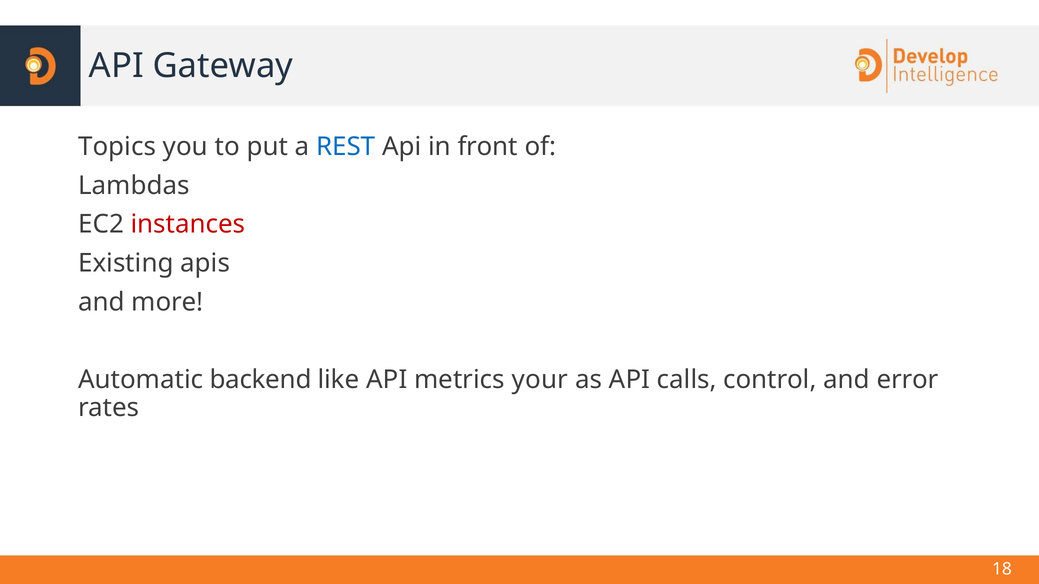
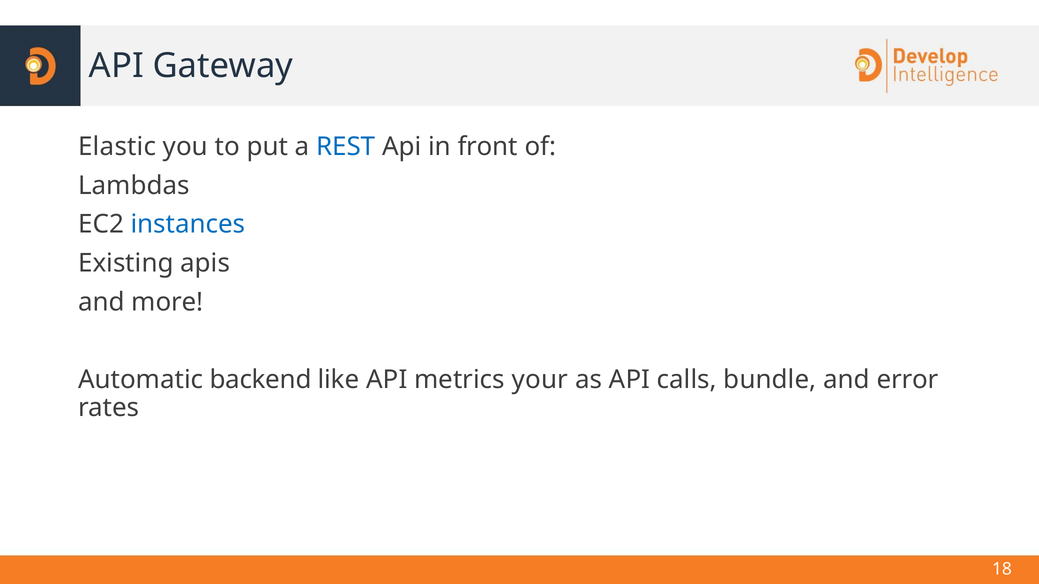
Topics: Topics -> Elastic (117, 147)
instances colour: red -> blue (188, 224)
control: control -> bundle (770, 380)
